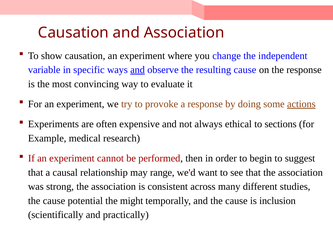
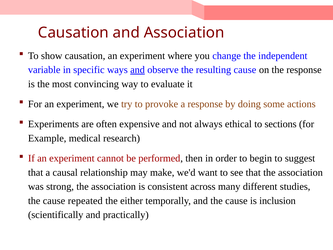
actions underline: present -> none (301, 104)
range: range -> make (162, 172)
potential: potential -> repeated (85, 201)
might: might -> either (132, 201)
